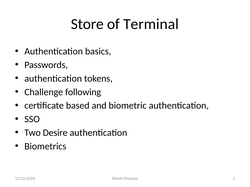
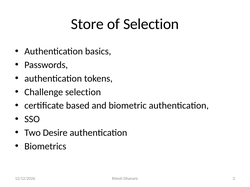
of Terminal: Terminal -> Selection (151, 24)
Challenge following: following -> selection (83, 92)
